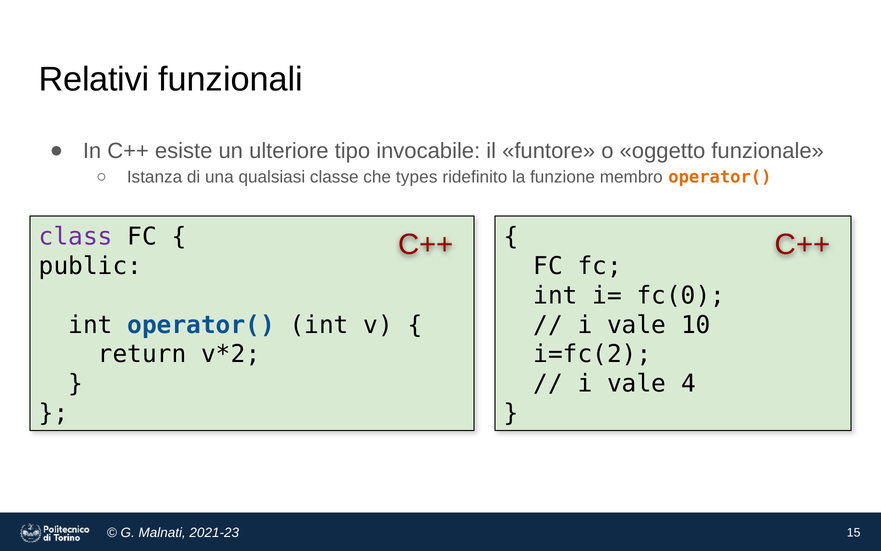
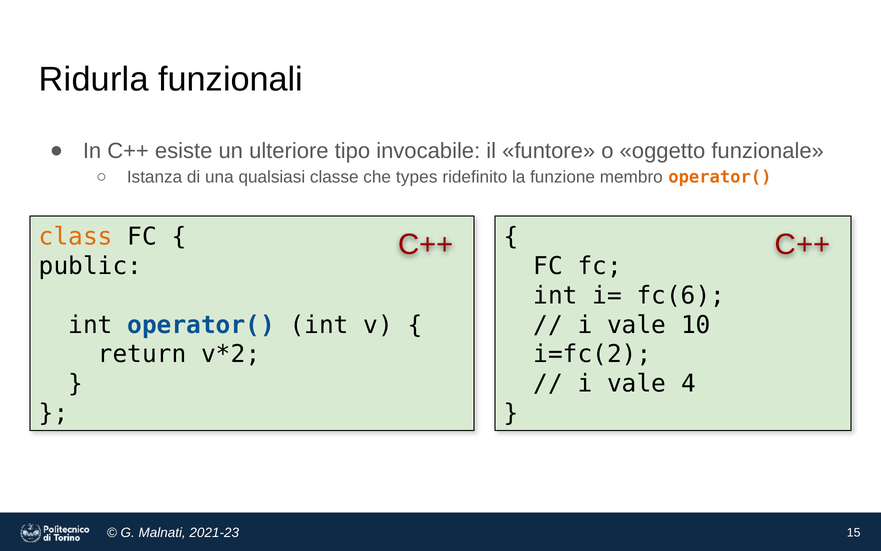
Relativi: Relativi -> Ridurla (94, 79)
class colour: purple -> orange (76, 237)
fc(0: fc(0 -> fc(6 (681, 295)
